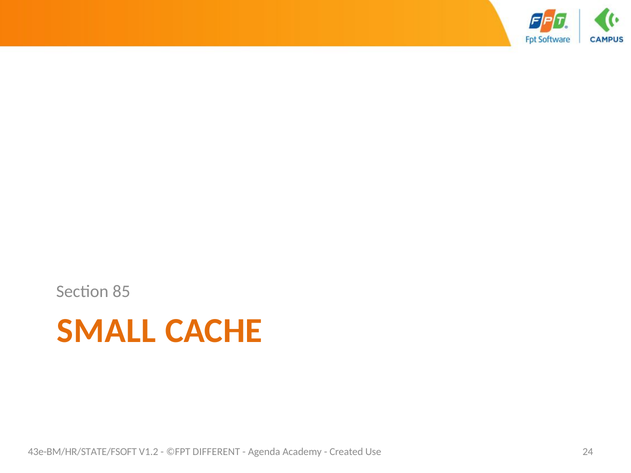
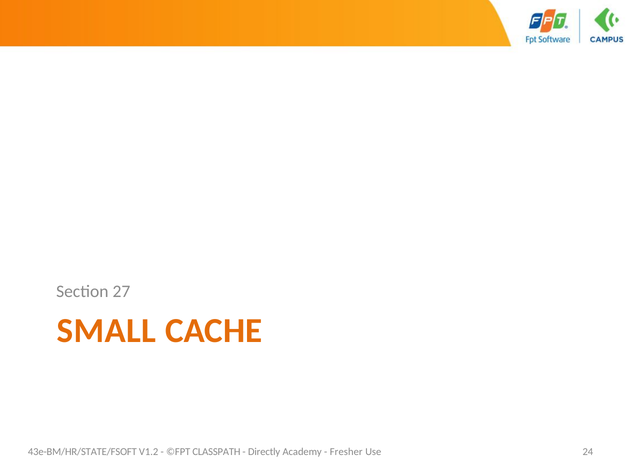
85: 85 -> 27 (121, 292)
DIFFERENT: DIFFERENT -> CLASSPATH (216, 452)
Agenda: Agenda -> Directly (264, 452)
Created: Created -> Fresher (346, 452)
